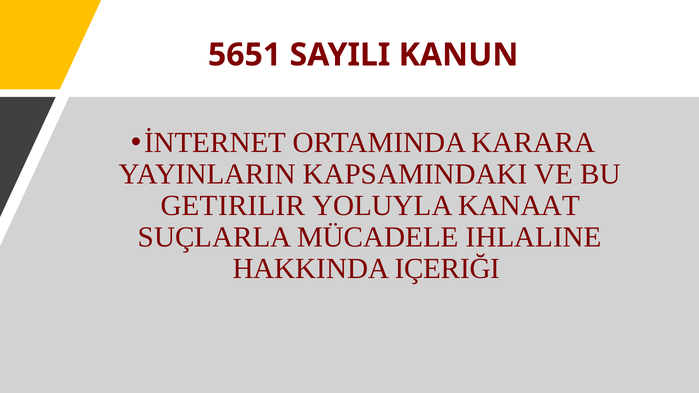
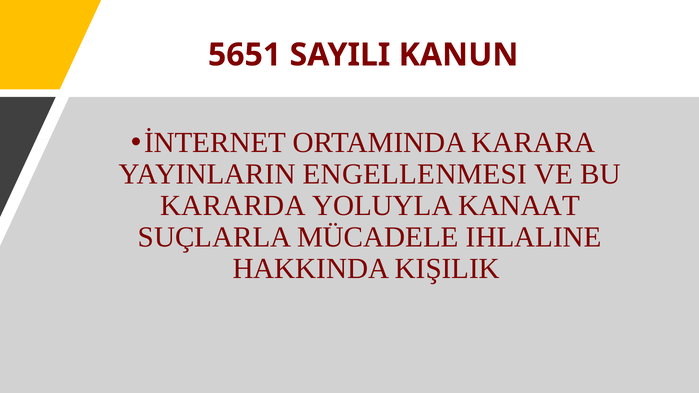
KAPSAMINDAKI: KAPSAMINDAKI -> ENGELLENMESI (415, 174)
GETIRILIR: GETIRILIR -> KARARDA (233, 206)
IÇERIĞI: IÇERIĞI -> KIŞILIK (447, 269)
